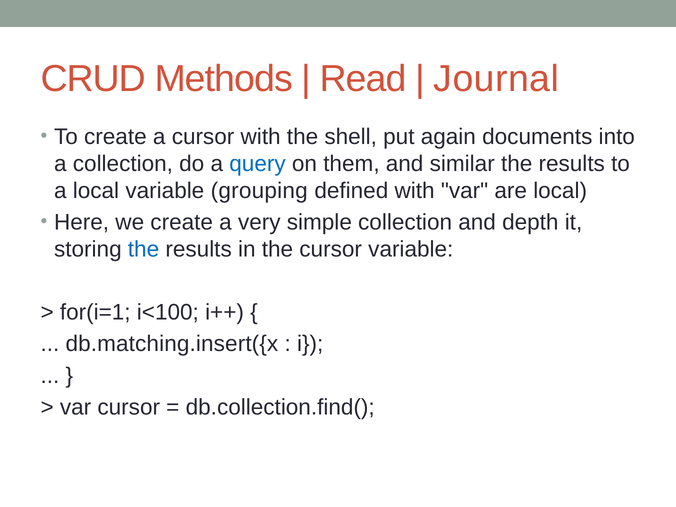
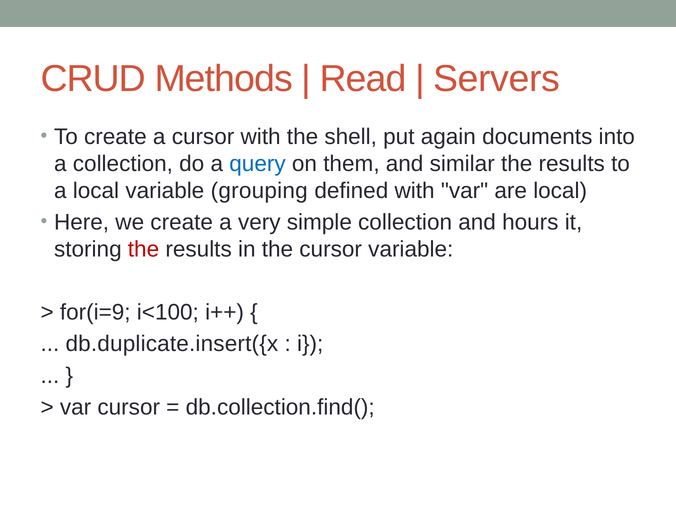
Journal: Journal -> Servers (497, 79)
depth: depth -> hours (530, 222)
the colour: blue -> red (144, 249)
for(i=1: for(i=1 -> for(i=9 (95, 313)
db.matching.insert({x: db.matching.insert({x -> db.duplicate.insert({x (172, 344)
